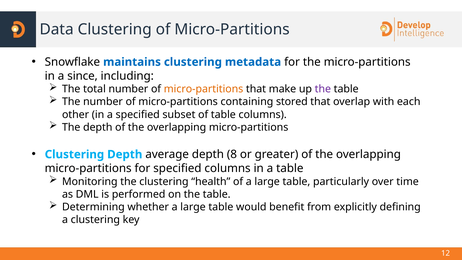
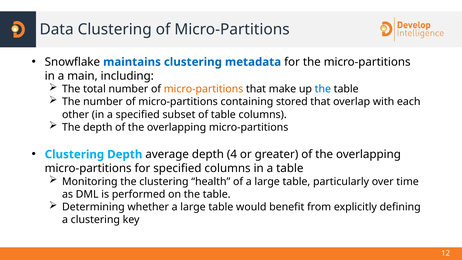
since: since -> main (82, 76)
the colour: purple -> blue (323, 89)
8: 8 -> 4 (232, 154)
